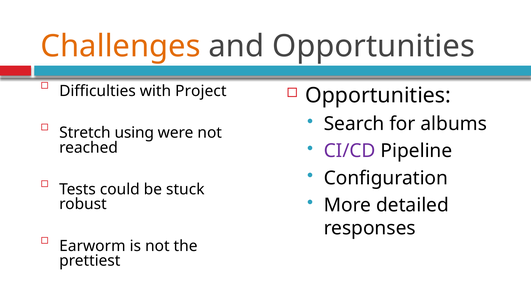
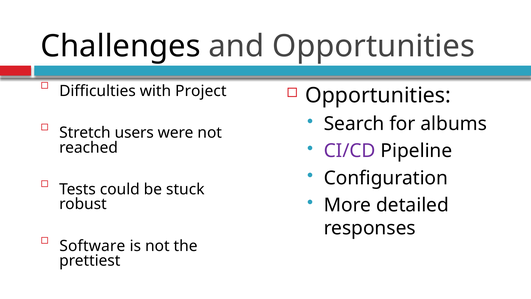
Challenges colour: orange -> black (121, 46)
using: using -> users (134, 133)
Earworm: Earworm -> Software (92, 246)
